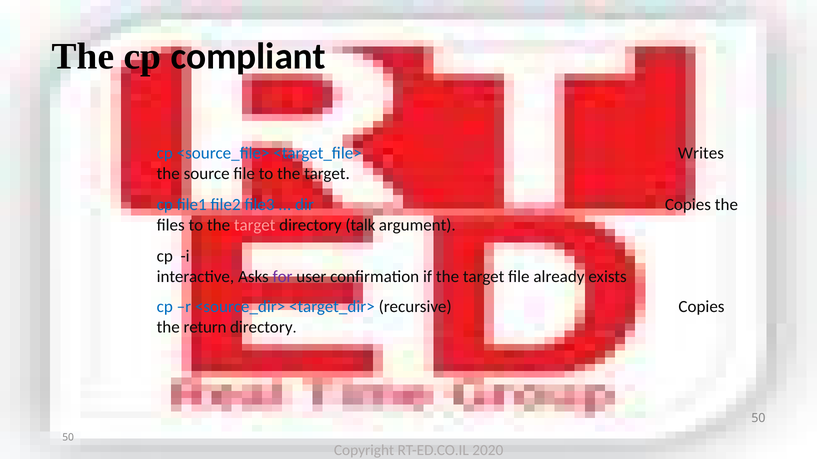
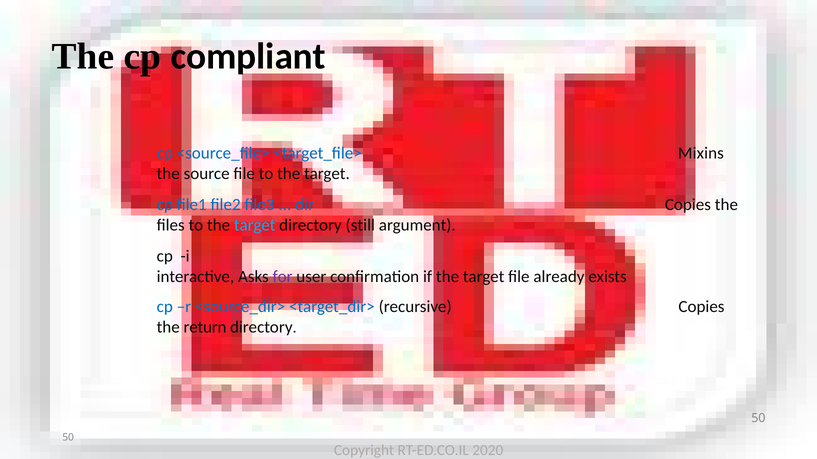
Writes: Writes -> Mixins (701, 153)
target colour: pink -> light blue (255, 225)
talk: talk -> still (360, 225)
